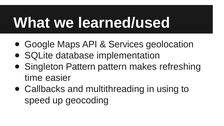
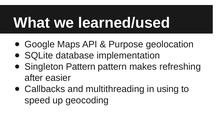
Services: Services -> Purpose (126, 44)
time: time -> after (34, 78)
